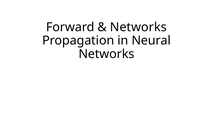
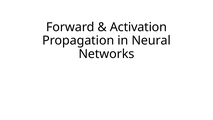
Networks: Networks -> Activation (138, 27)
